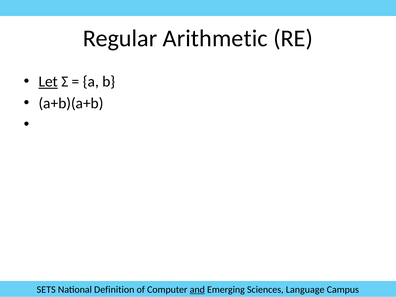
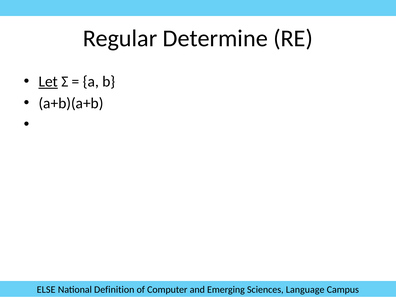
Arithmetic: Arithmetic -> Determine (215, 38)
SETS: SETS -> ELSE (46, 290)
and underline: present -> none (197, 290)
